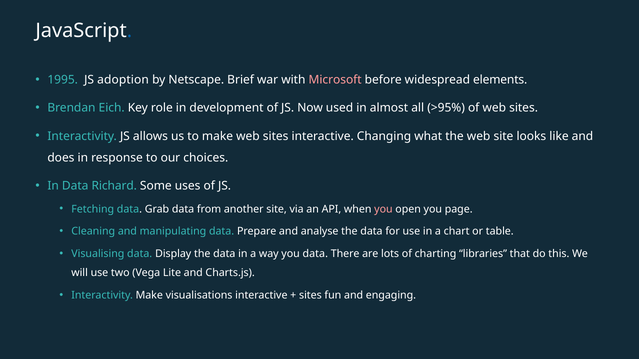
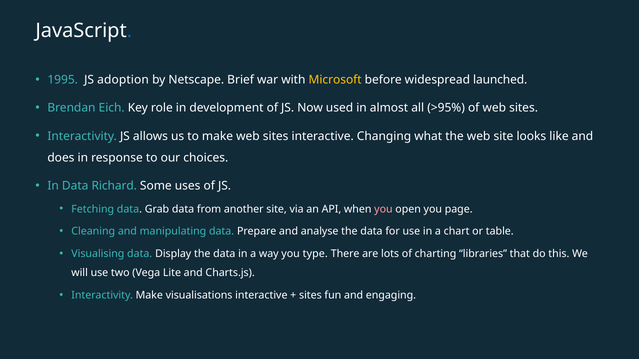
Microsoft colour: pink -> yellow (335, 80)
elements: elements -> launched (500, 80)
you data: data -> type (315, 254)
